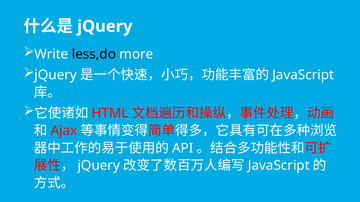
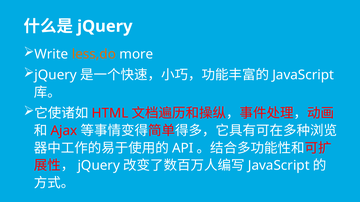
less,do colour: black -> orange (94, 54)
